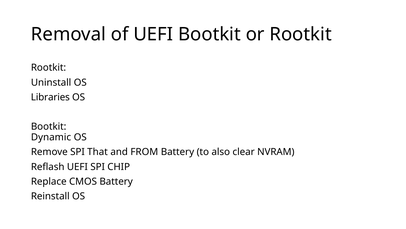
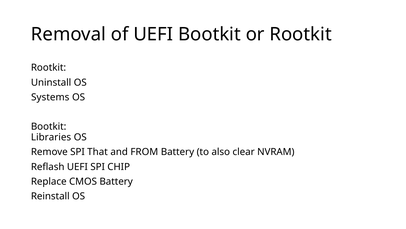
Libraries: Libraries -> Systems (50, 97)
Dynamic: Dynamic -> Libraries (51, 137)
